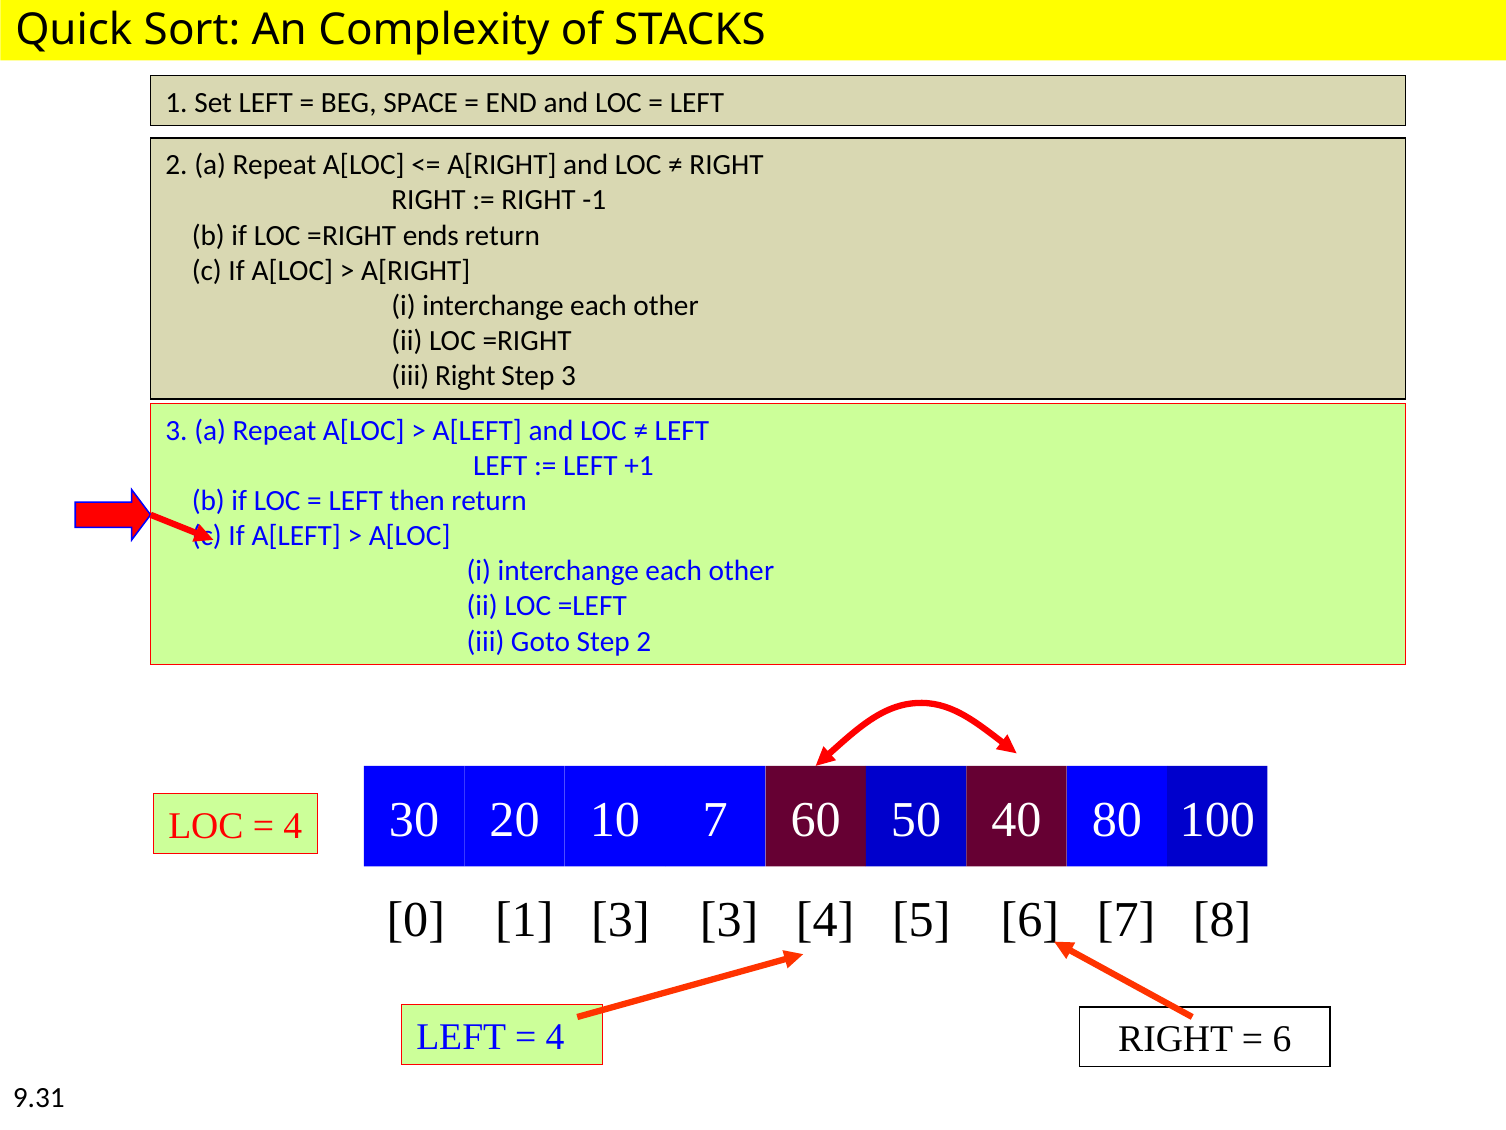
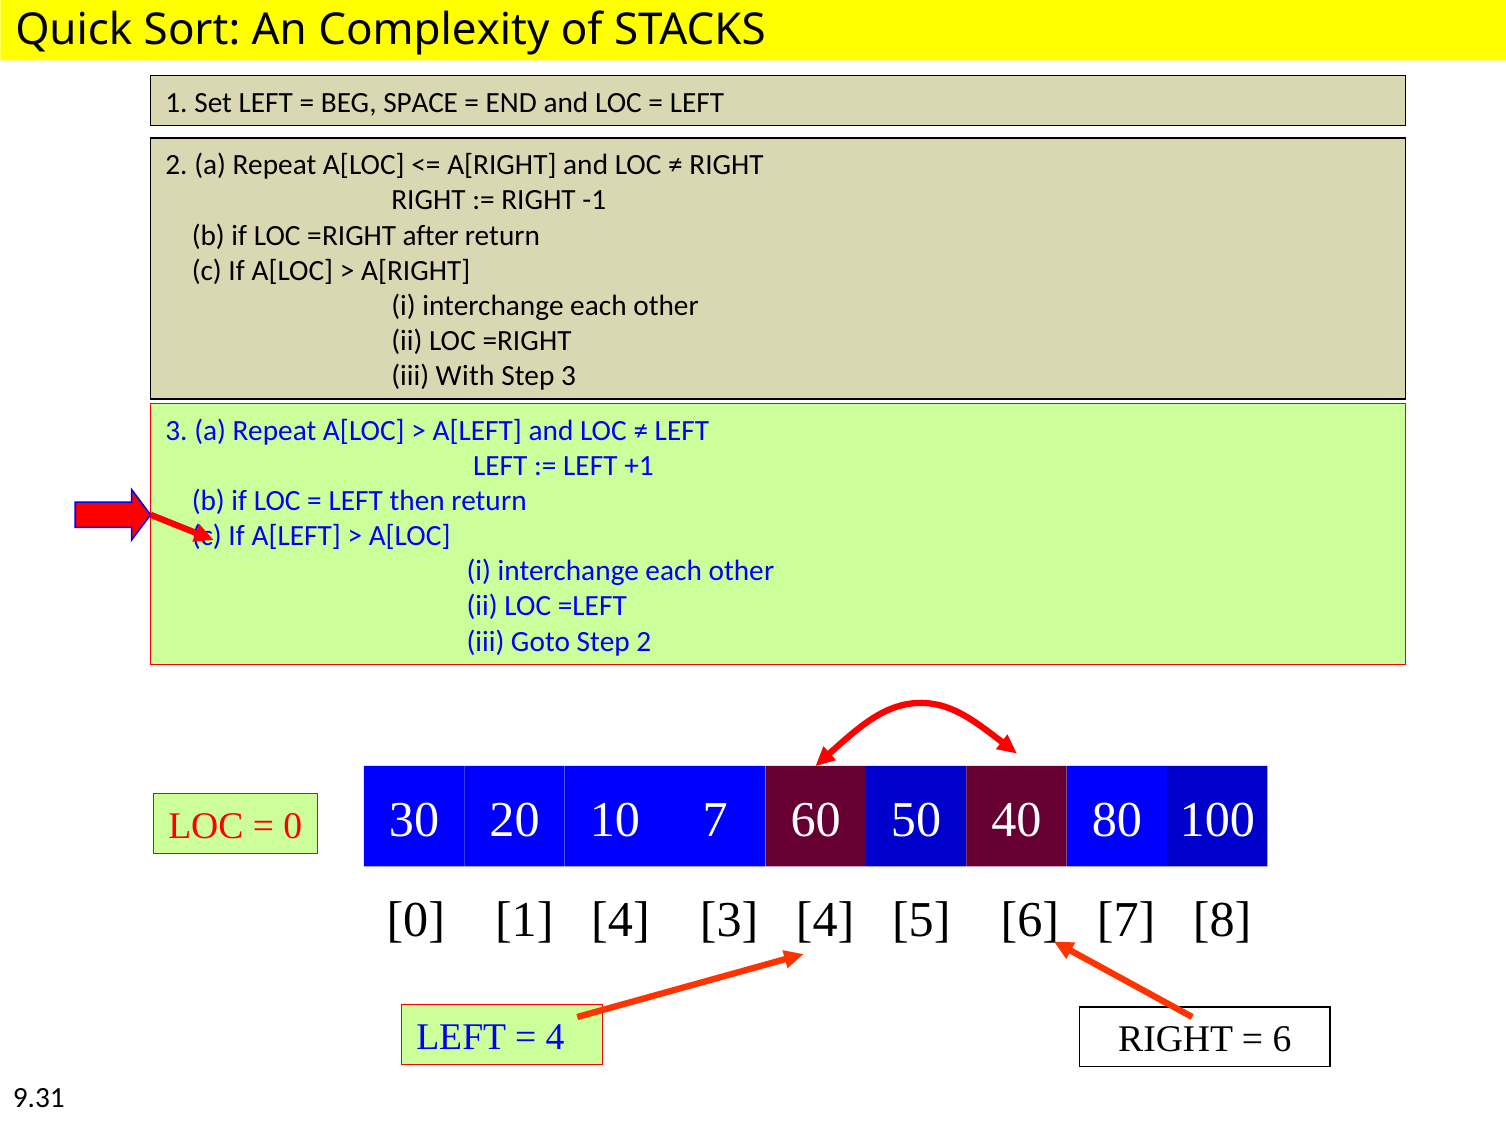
ends: ends -> after (431, 235)
iii Right: Right -> With (465, 376)
4: 4 -> 0 (293, 826)
1 3: 3 -> 4 (620, 920)
